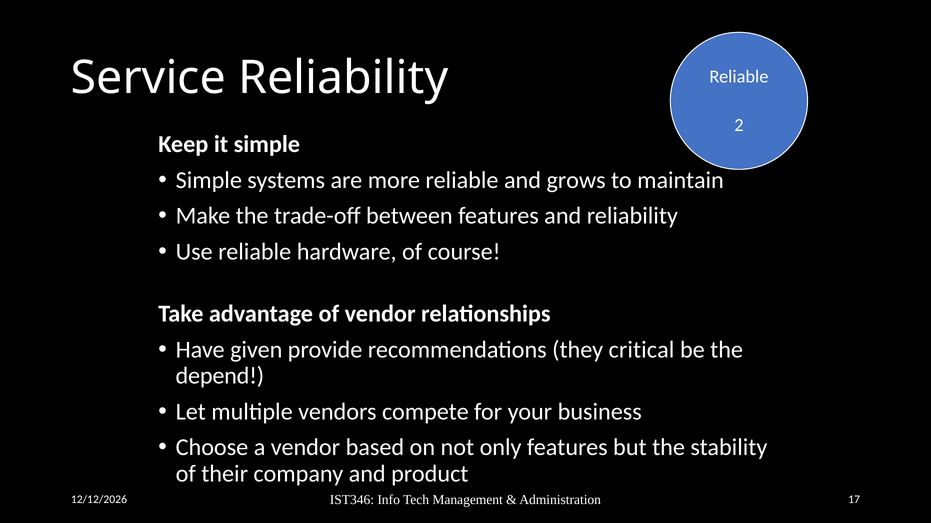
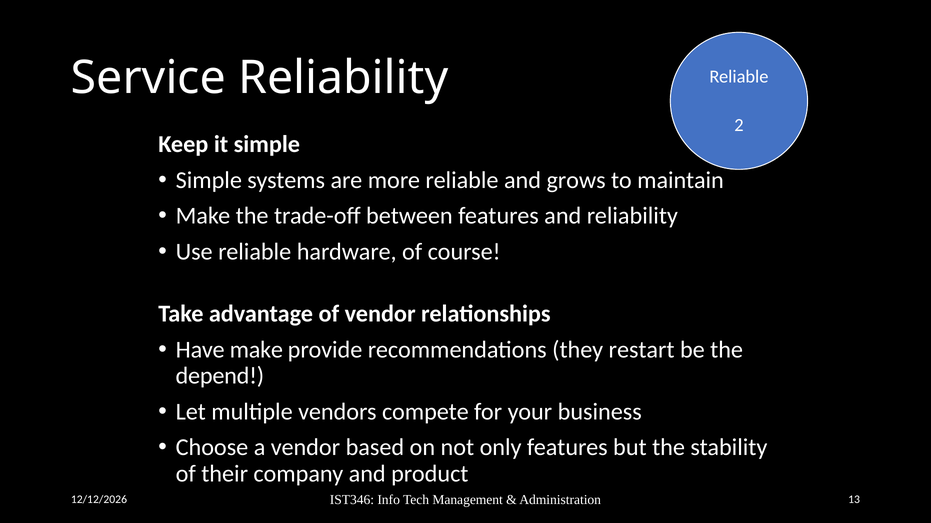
Have given: given -> make (256, 350)
critical: critical -> restart (642, 350)
17: 17 -> 13 (854, 500)
